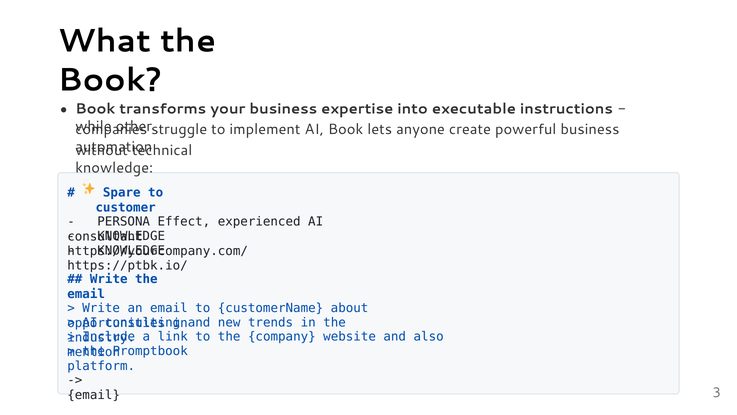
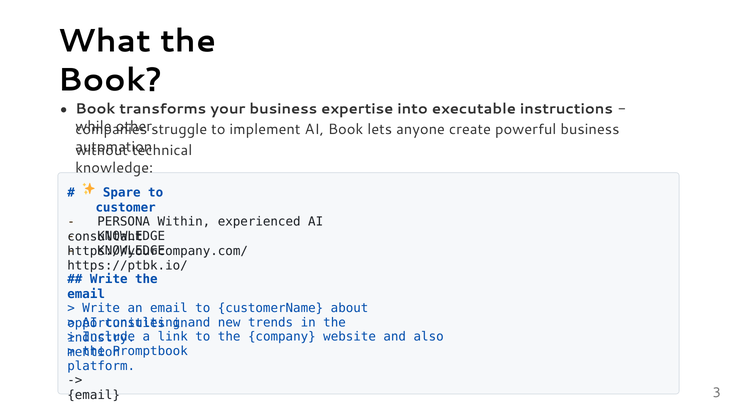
Effect: Effect -> Within (184, 221)
